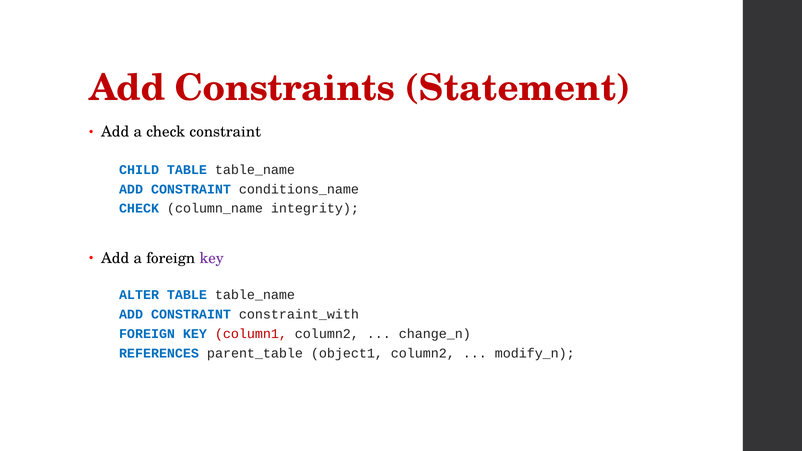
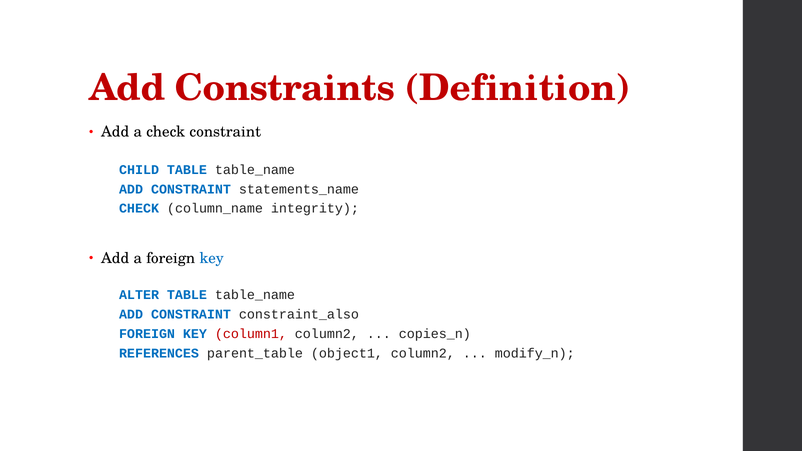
Statement: Statement -> Definition (518, 88)
conditions_name: conditions_name -> statements_name (299, 189)
key colour: purple -> blue (212, 258)
constraint_with: constraint_with -> constraint_also (299, 315)
change_n: change_n -> copies_n (435, 334)
